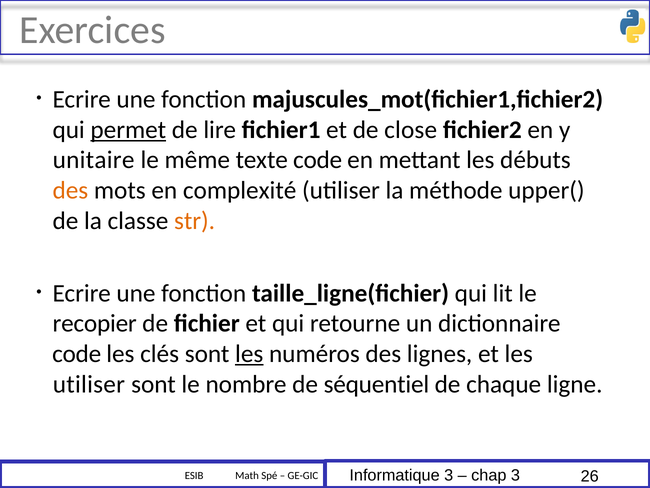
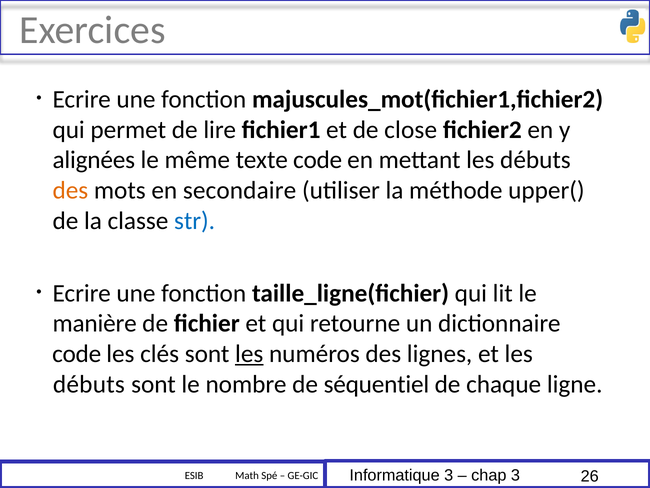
permet underline: present -> none (128, 130)
unitaire: unitaire -> alignées (94, 160)
complexité: complexité -> secondaire (240, 190)
str colour: orange -> blue (195, 221)
recopier: recopier -> manière (95, 323)
utiliser: utiliser -> débuts (89, 384)
